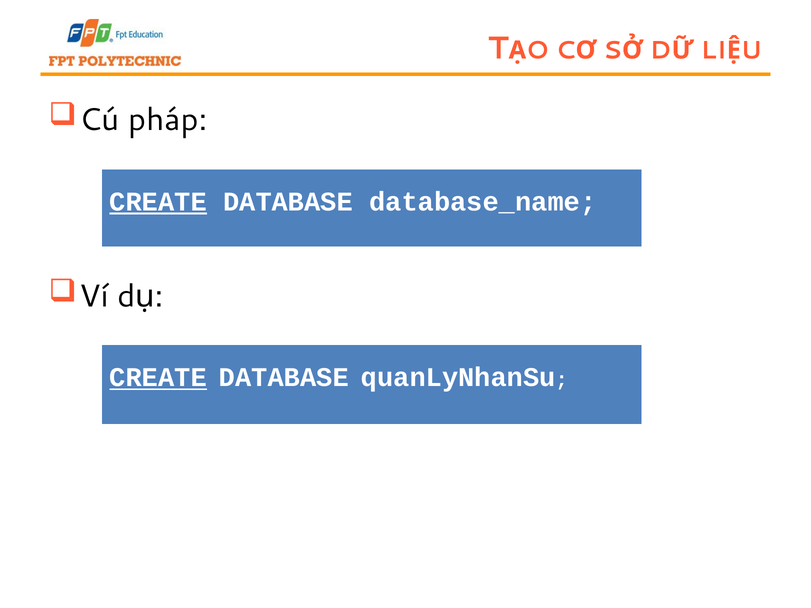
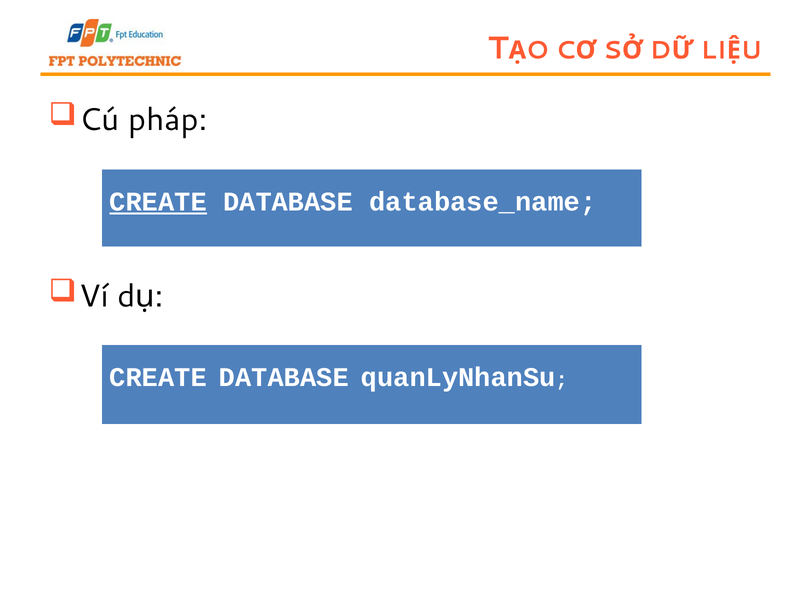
CREATE underline: present -> none (158, 378)
